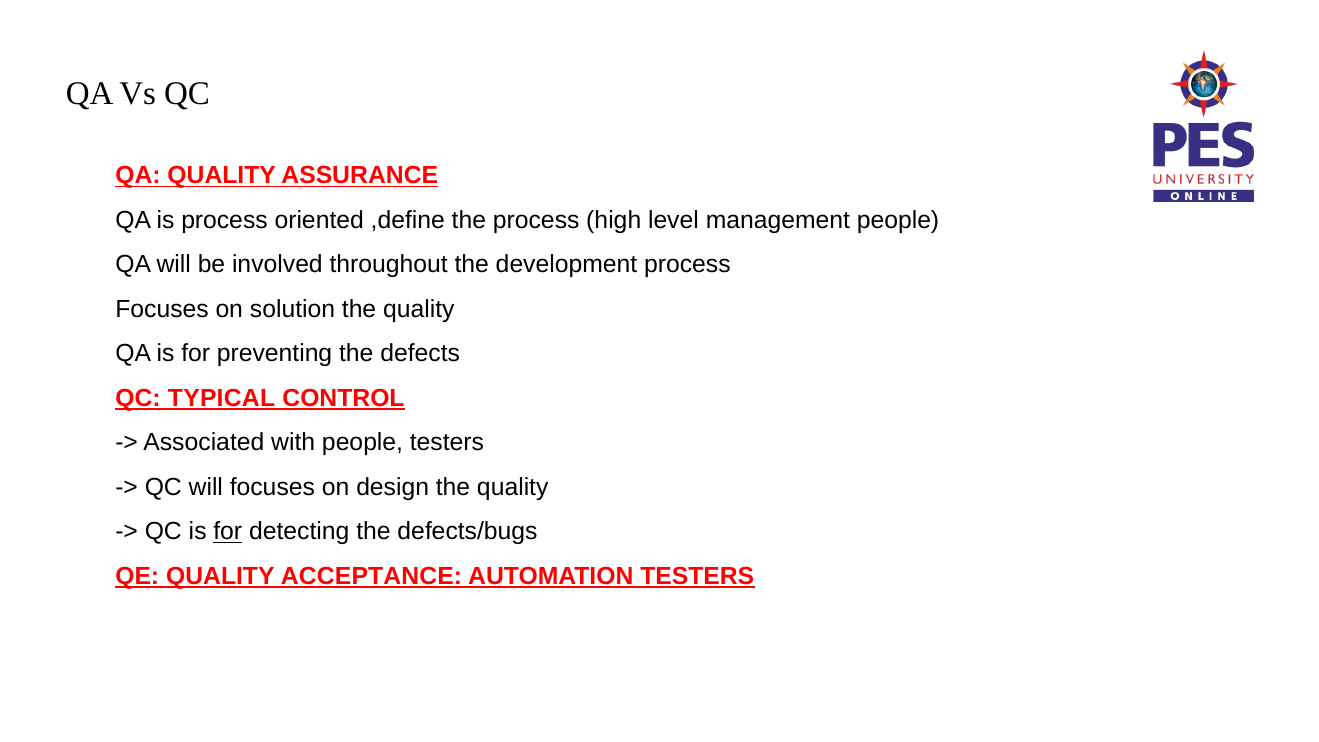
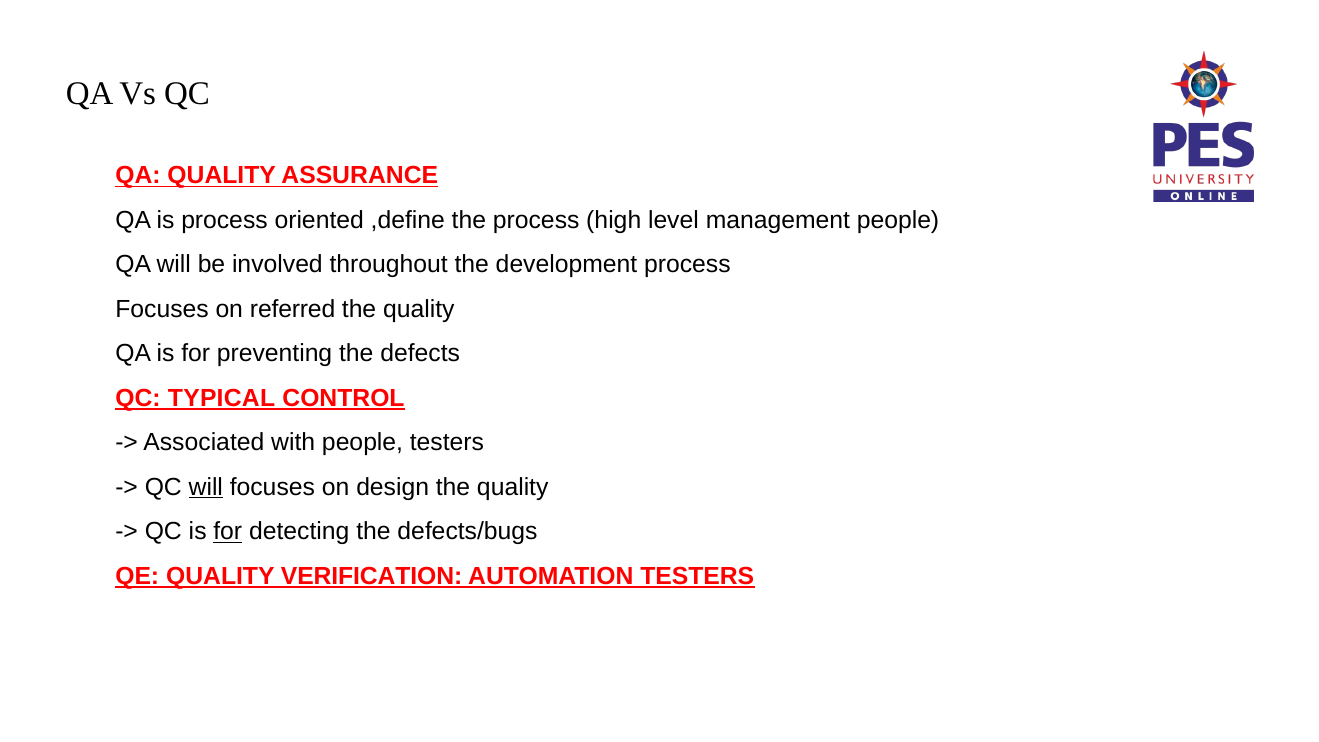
solution: solution -> referred (293, 309)
will underline: none -> present (206, 487)
ACCEPTANCE: ACCEPTANCE -> VERIFICATION (372, 576)
